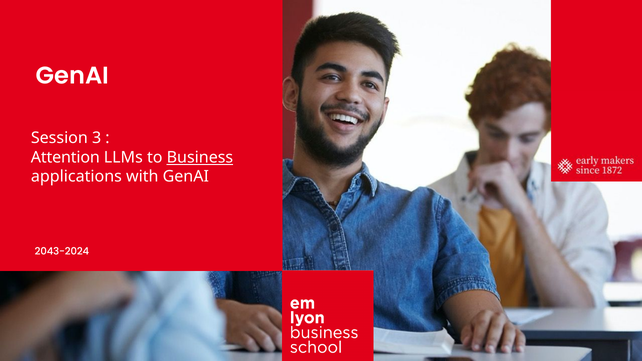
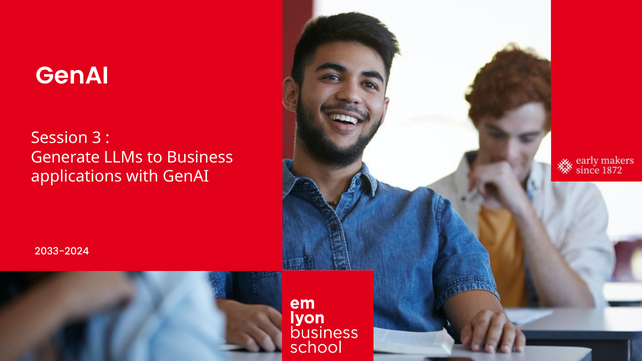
Attention: Attention -> Generate (65, 157)
Business underline: present -> none (200, 157)
2043-2024: 2043-2024 -> 2033-2024 (62, 252)
